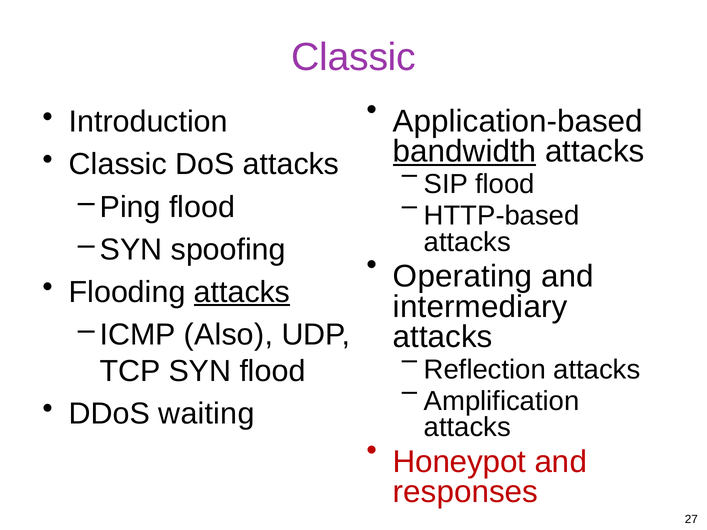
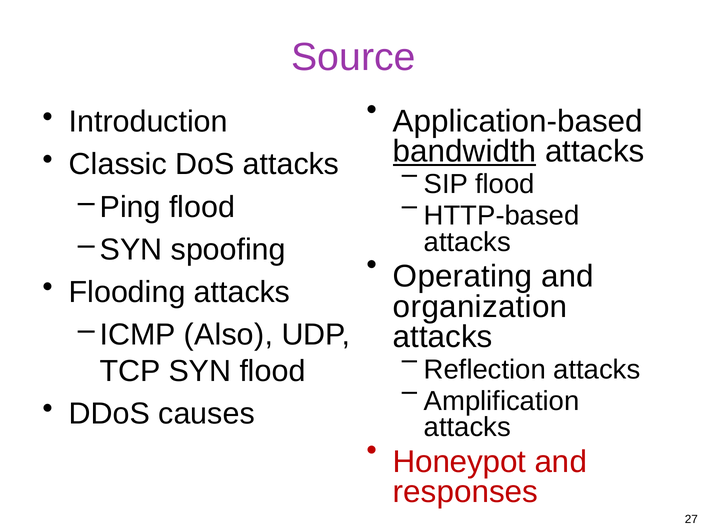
Classic: Classic -> Source (353, 58)
attacks underline: present -> none (242, 292)
intermediary: intermediary -> organization (480, 307)
waiting: waiting -> causes (207, 414)
